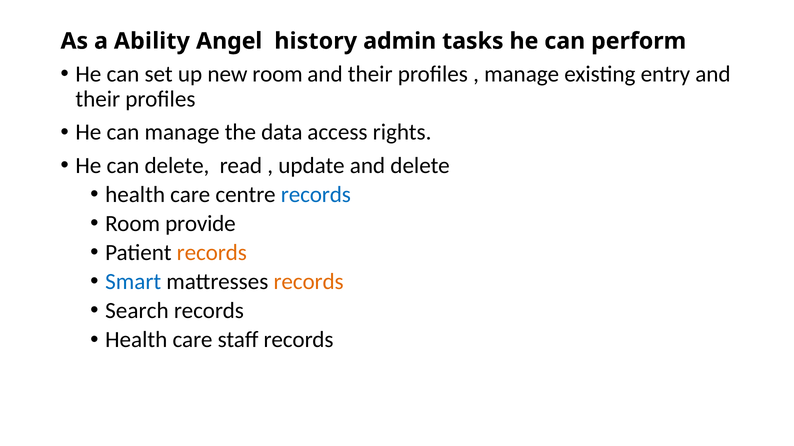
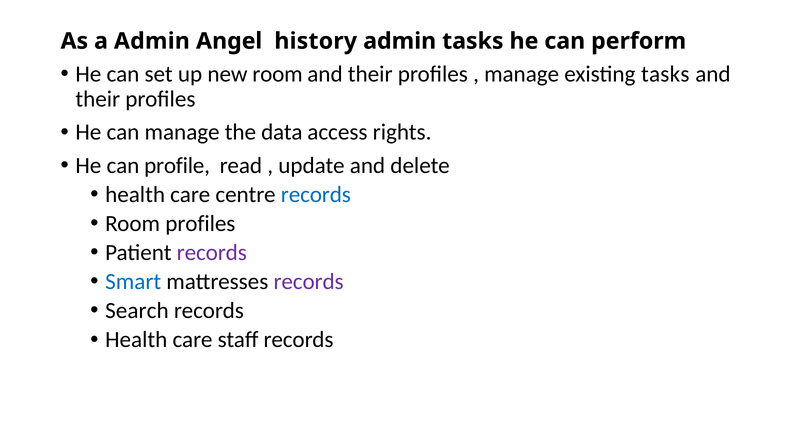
a Ability: Ability -> Admin (152, 41)
existing entry: entry -> tasks (665, 74)
can delete: delete -> profile (177, 166)
Room provide: provide -> profiles (200, 224)
records colour: orange -> purple (212, 253)
records colour: orange -> purple (309, 282)
